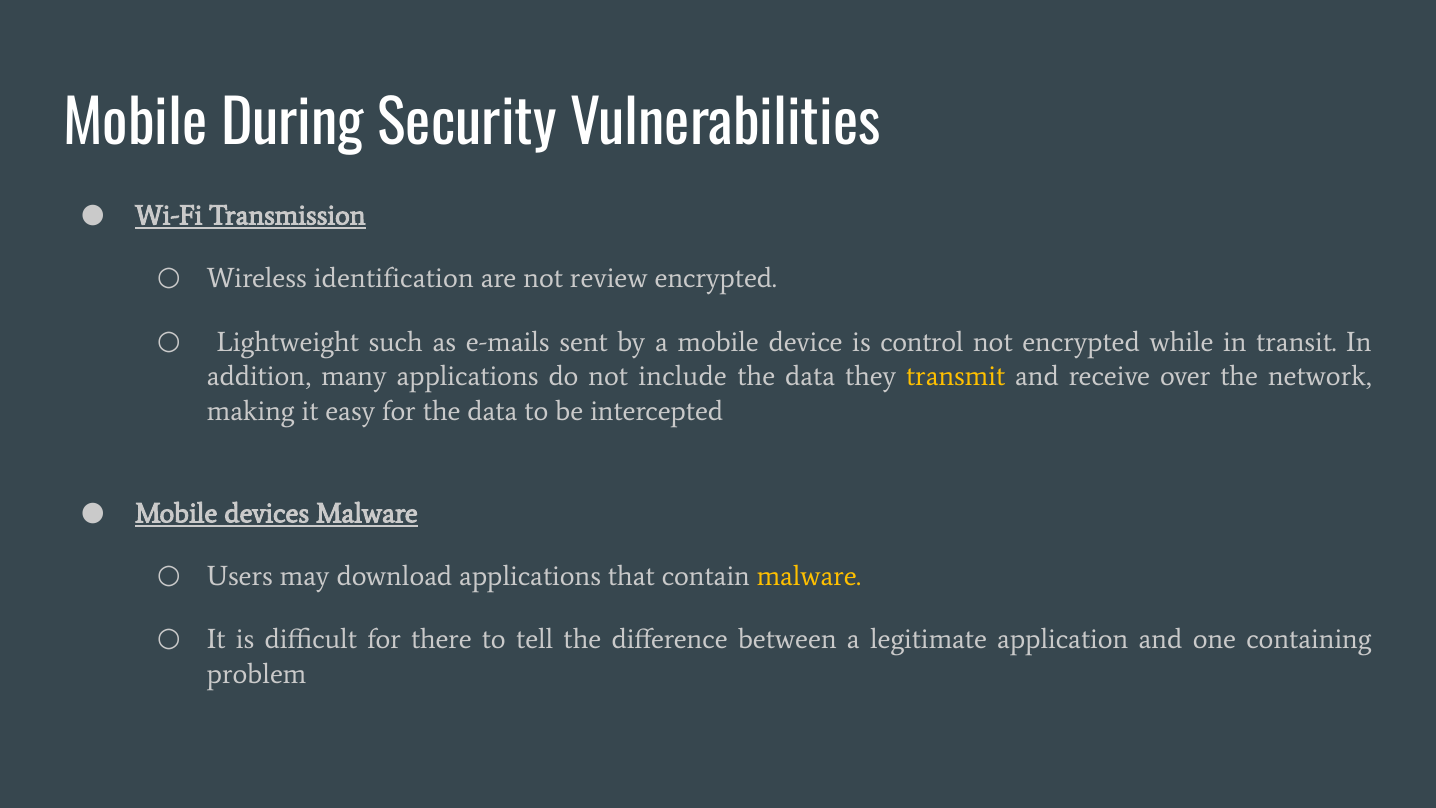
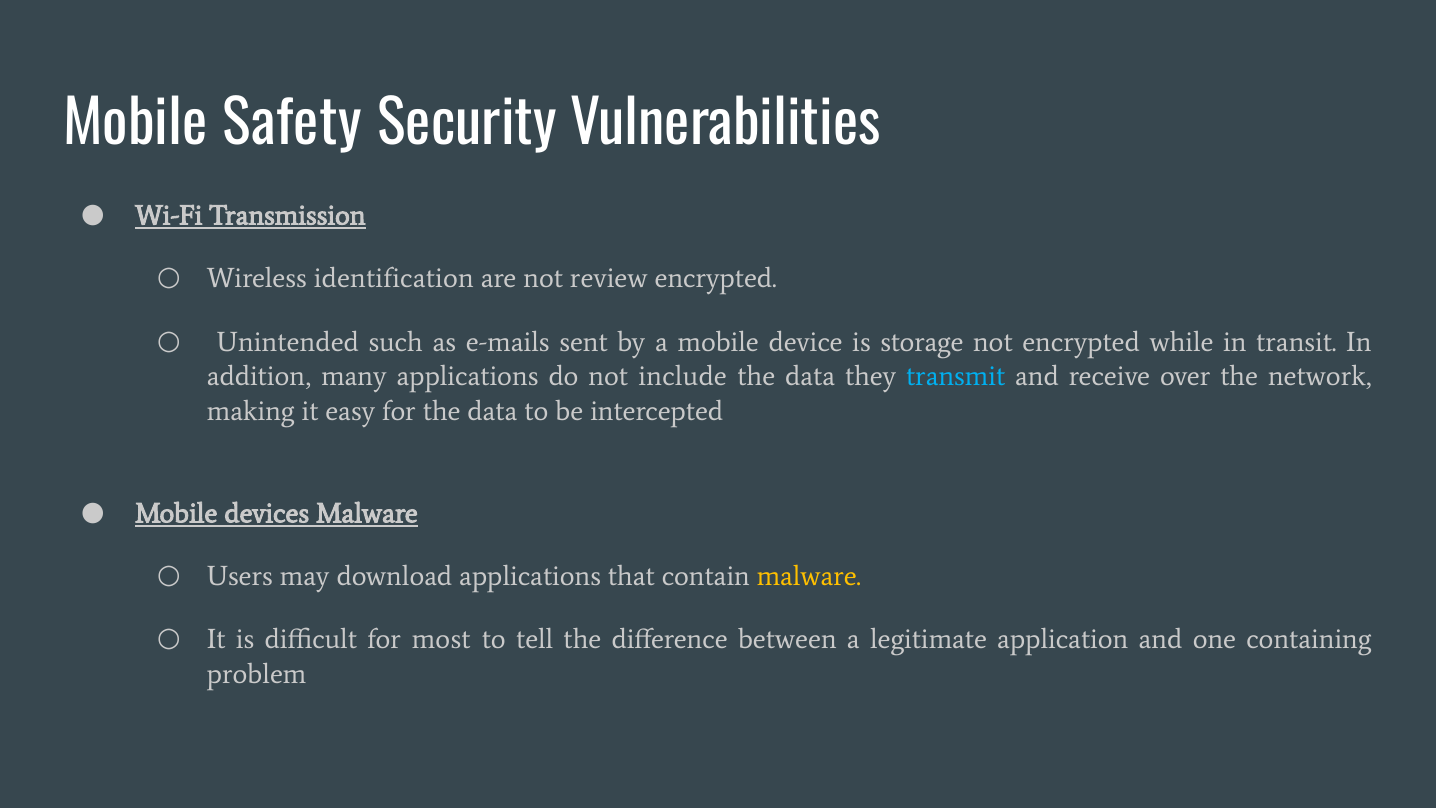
During: During -> Safety (292, 124)
Lightweight: Lightweight -> Unintended (288, 342)
control: control -> storage (922, 342)
transmit colour: yellow -> light blue (956, 376)
there: there -> most (441, 640)
